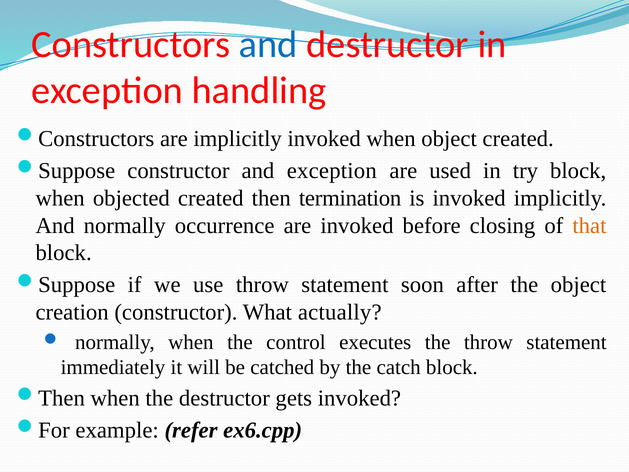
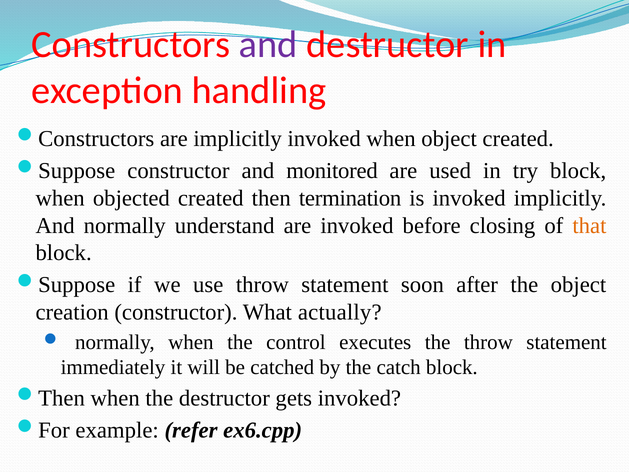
and colour: blue -> purple (268, 45)
and exception: exception -> monitored (332, 171)
occurrence: occurrence -> understand (225, 225)
